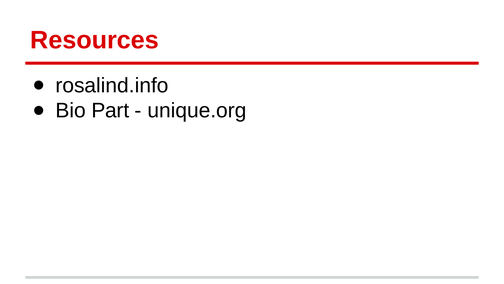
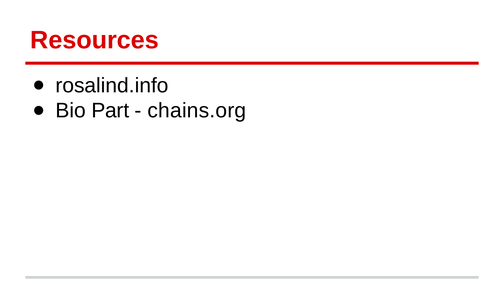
unique.org: unique.org -> chains.org (197, 110)
